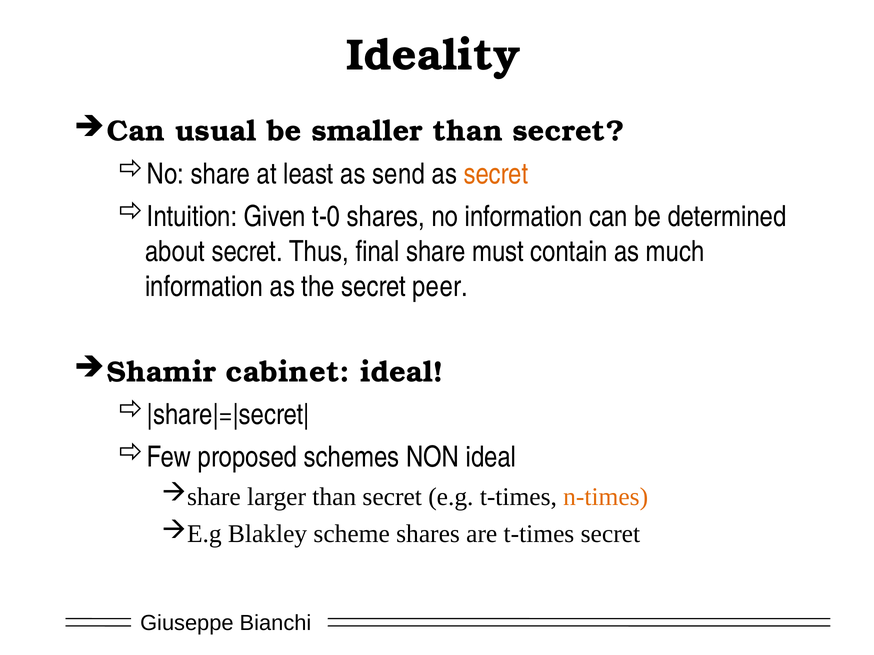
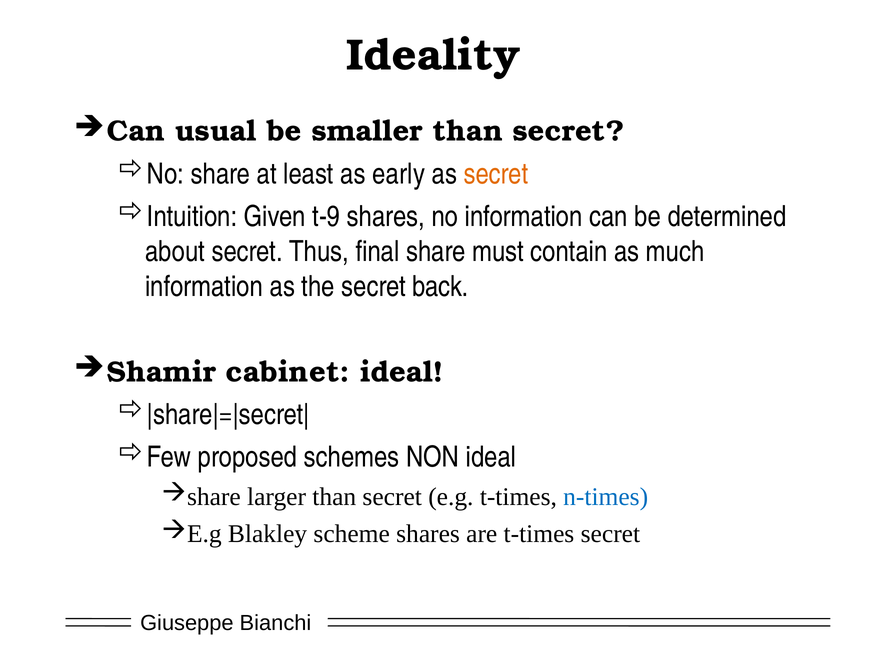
send: send -> early (399, 174)
t-0: t-0 -> t-9 (326, 217)
peer: peer -> back (440, 287)
n-times colour: orange -> blue (606, 497)
